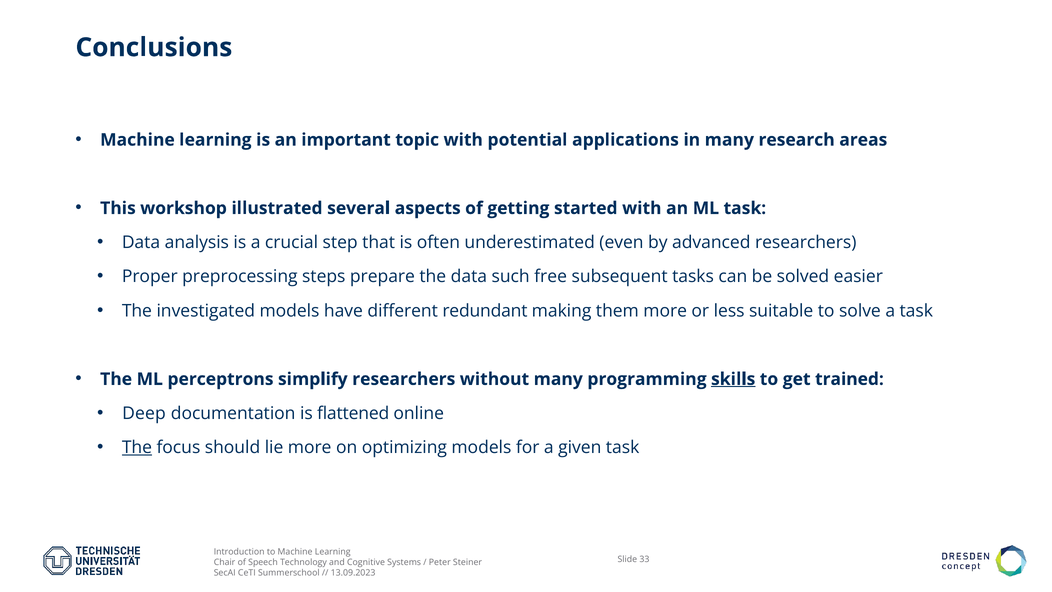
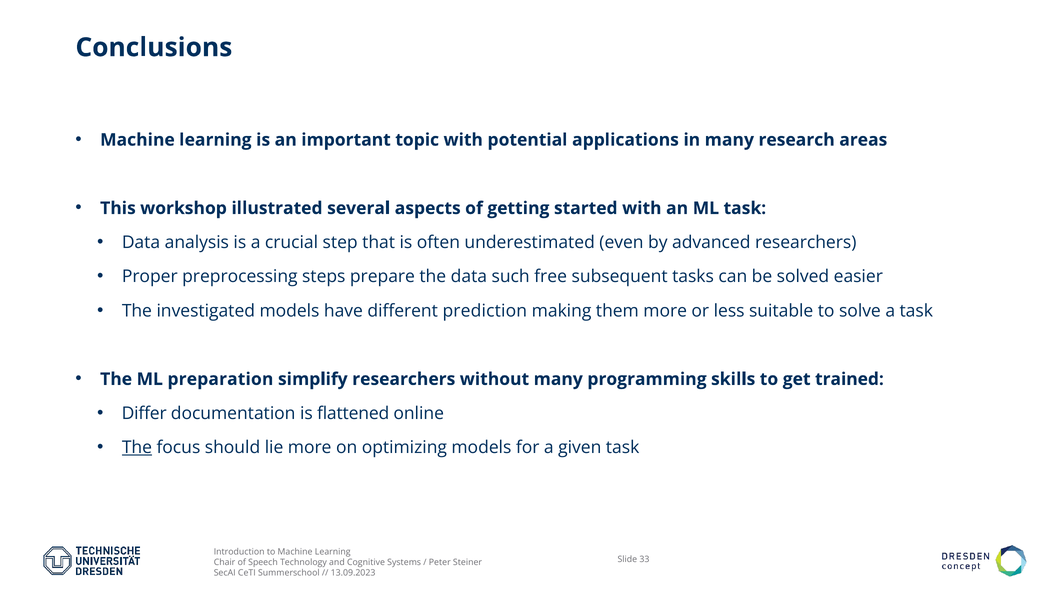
redundant: redundant -> prediction (485, 311)
perceptrons: perceptrons -> preparation (220, 379)
skills underline: present -> none (733, 379)
Deep: Deep -> Differ (144, 413)
